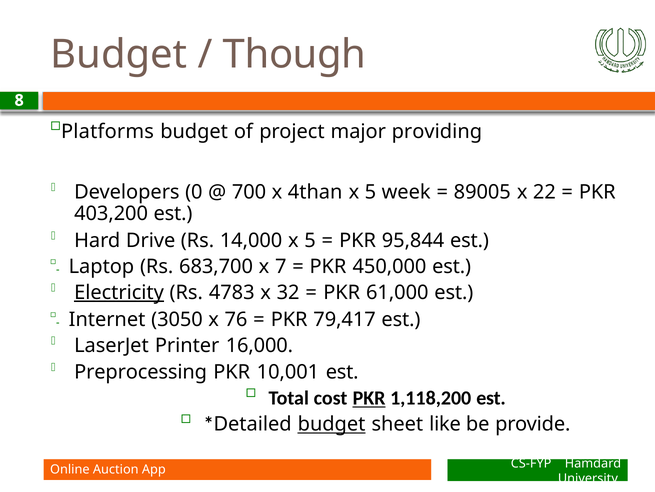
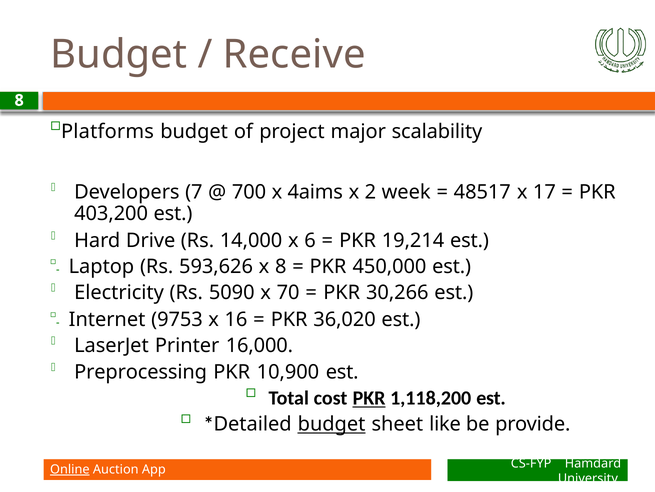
Though: Though -> Receive (294, 55)
providing: providing -> scalability (437, 131)
0: 0 -> 7 (194, 192)
4than: 4than -> 4aims (315, 192)
5: 5 -> 2 (370, 192)
89005: 89005 -> 48517 (482, 192)
22: 22 -> 17 (544, 192)
14,000 x 5: 5 -> 6 (310, 240)
95,844: 95,844 -> 19,214 (413, 240)
683,700: 683,700 -> 593,626 (216, 266)
x 7: 7 -> 8 (281, 266)
Electricity underline: present -> none (119, 292)
4783: 4783 -> 5090 (232, 292)
32: 32 -> 70 (288, 292)
61,000: 61,000 -> 30,266 (397, 292)
3050: 3050 -> 9753 (177, 319)
76: 76 -> 16 (236, 319)
79,417: 79,417 -> 36,020 (345, 319)
10,001: 10,001 -> 10,900 (288, 372)
Online underline: none -> present (70, 469)
